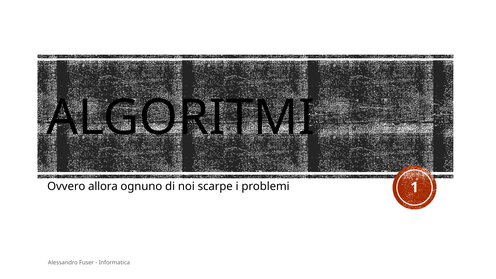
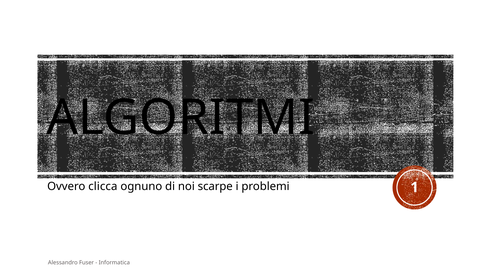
allora: allora -> clicca (103, 186)
